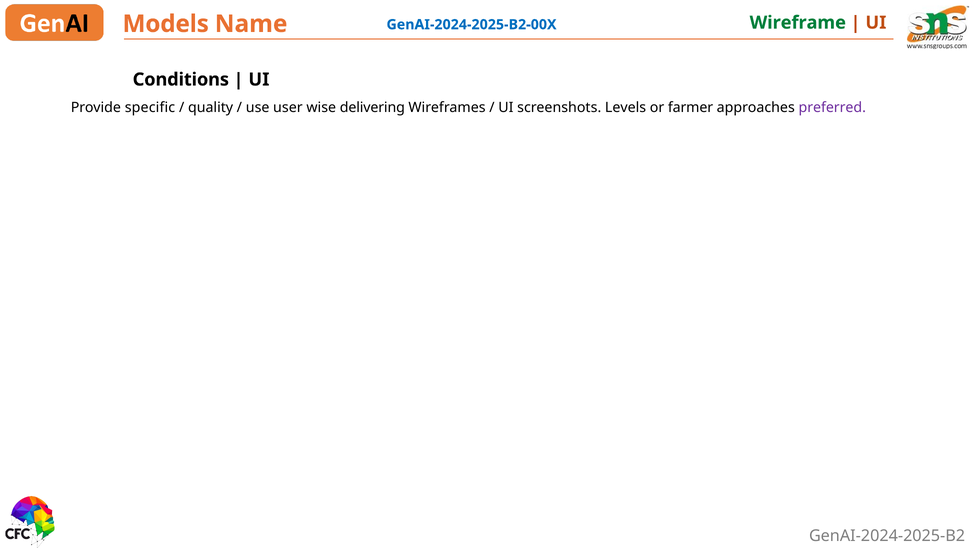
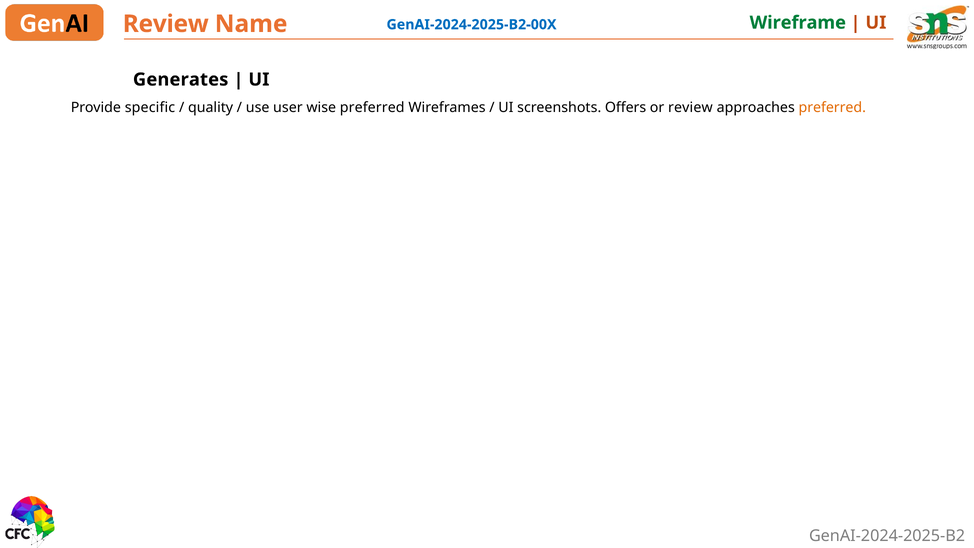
Models: Models -> Review (166, 24)
Conditions: Conditions -> Generates (181, 80)
wise delivering: delivering -> preferred (372, 107)
Levels: Levels -> Offers (626, 107)
or farmer: farmer -> review (690, 107)
preferred colour: purple -> orange (832, 107)
